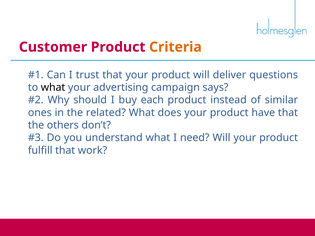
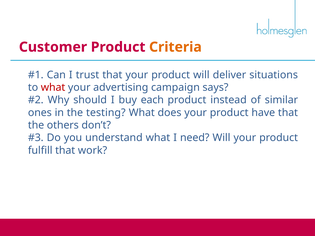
questions: questions -> situations (274, 75)
what colour: black -> red (53, 87)
related: related -> testing (106, 113)
